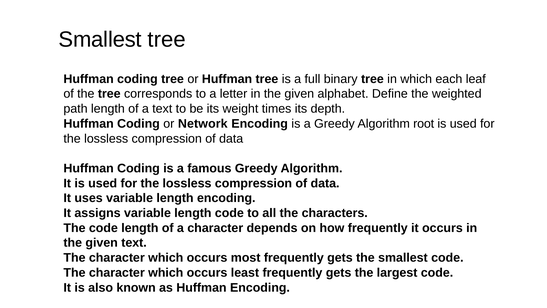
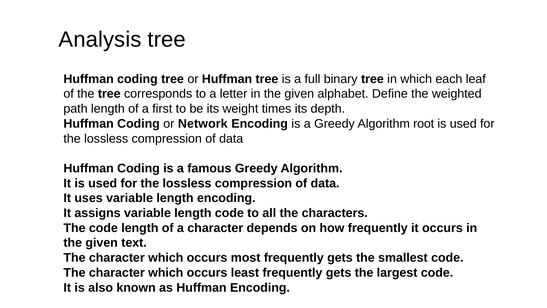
Smallest: Smallest -> Analysis (100, 39)
a text: text -> first (162, 109)
